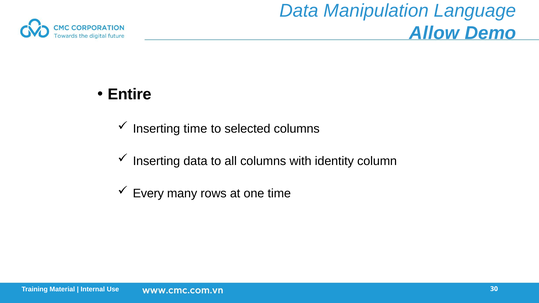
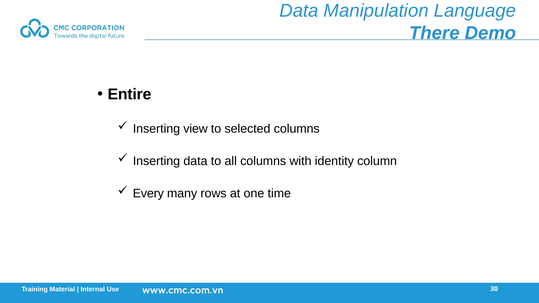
Allow: Allow -> There (434, 33)
Inserting time: time -> view (196, 129)
